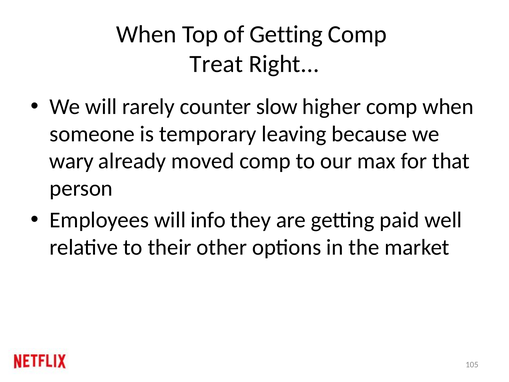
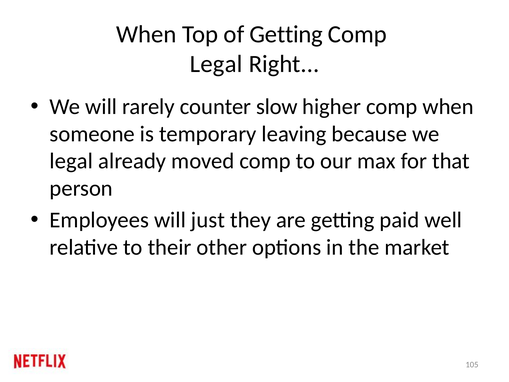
Treat: Treat -> Legal (216, 64)
wary: wary -> legal (71, 161)
info: info -> just (208, 220)
